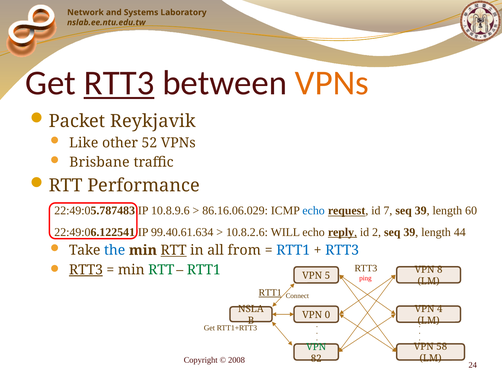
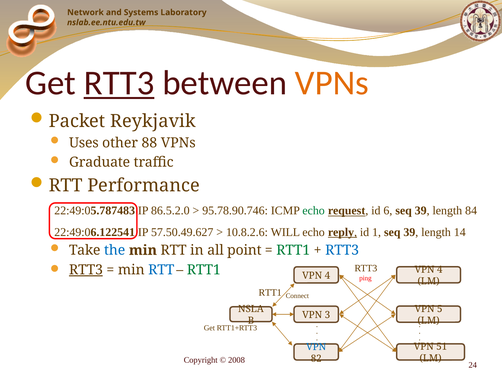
Like: Like -> Uses (84, 143)
52: 52 -> 88 (149, 143)
Brisbane: Brisbane -> Graduate (100, 162)
10.8.9.6: 10.8.9.6 -> 86.5.2.0 (170, 210)
86.16.06.029: 86.16.06.029 -> 95.78.90.746 (235, 210)
echo colour: blue -> green (314, 210)
7: 7 -> 6 (388, 210)
60: 60 -> 84 (471, 210)
99.40.61.634: 99.40.61.634 -> 57.50.49.627 (182, 232)
2: 2 -> 1 (377, 232)
44: 44 -> 14 (460, 232)
RTT underline: present -> none (174, 250)
from: from -> point (244, 250)
RTT1 colour: blue -> green (293, 250)
RTT colour: green -> blue (161, 269)
8: 8 -> 4 (440, 269)
5: 5 -> 4 (327, 275)
RTT1 underline: present -> none (270, 292)
4: 4 -> 5 (440, 309)
0: 0 -> 3 (327, 315)
58: 58 -> 51 (442, 346)
VPN colour: green -> blue (316, 346)
